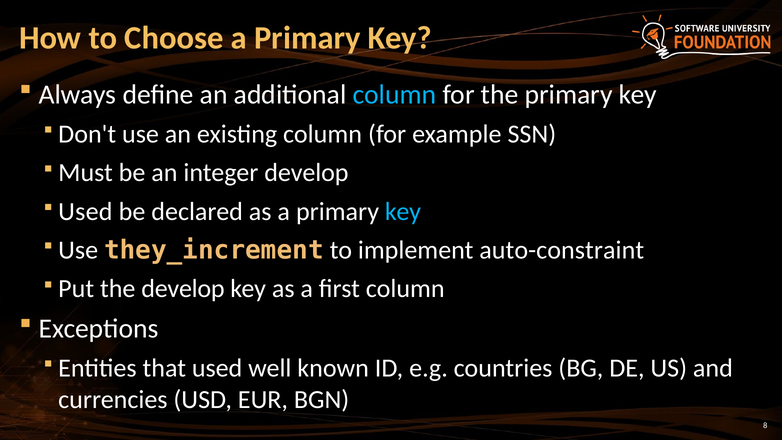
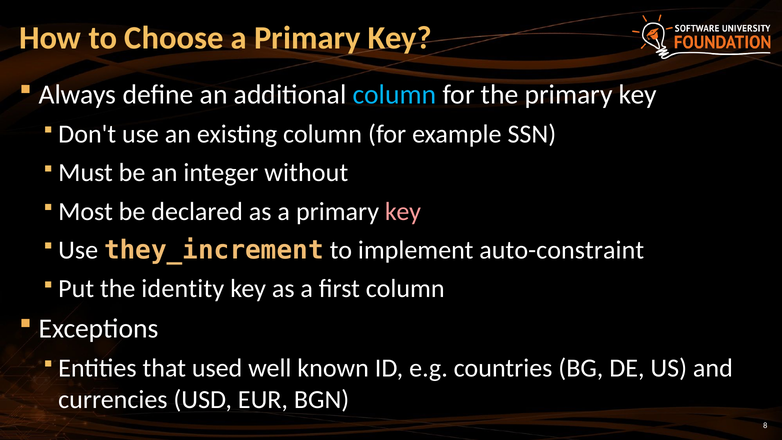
integer develop: develop -> without (306, 173)
Used: Used -> Most (86, 212)
key colour: light blue -> pink (403, 212)
the develop: develop -> identity (183, 289)
